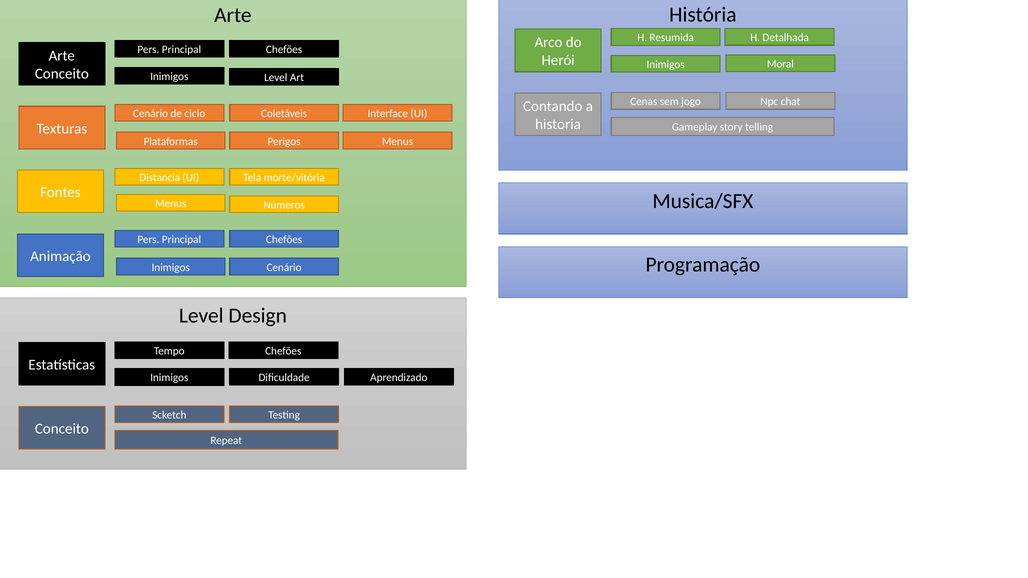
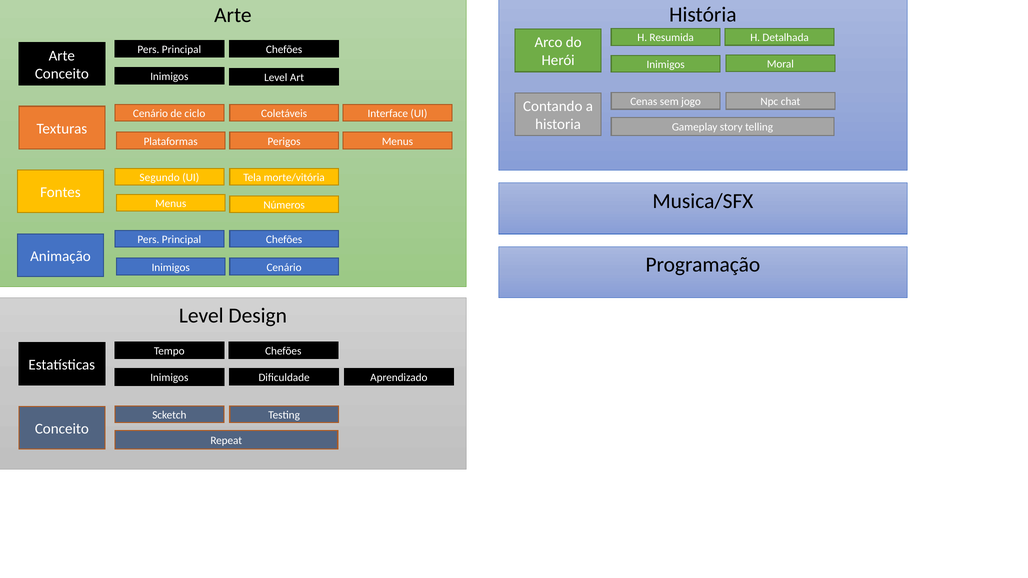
Distancia: Distancia -> Segundo (160, 177)
